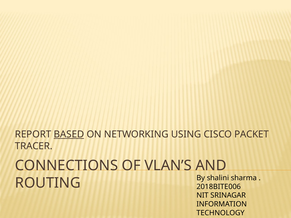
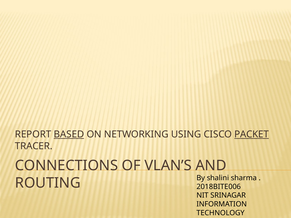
PACKET underline: none -> present (252, 135)
